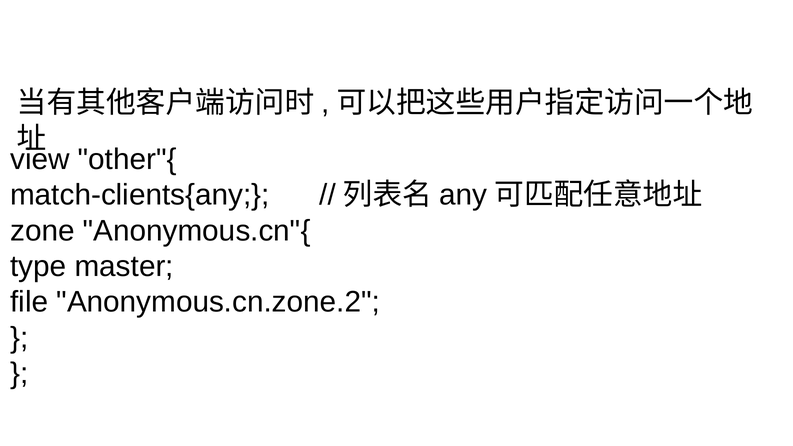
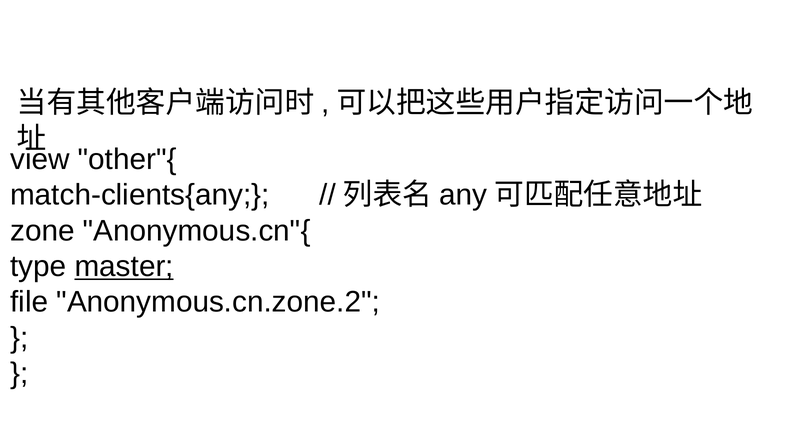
master underline: none -> present (124, 266)
